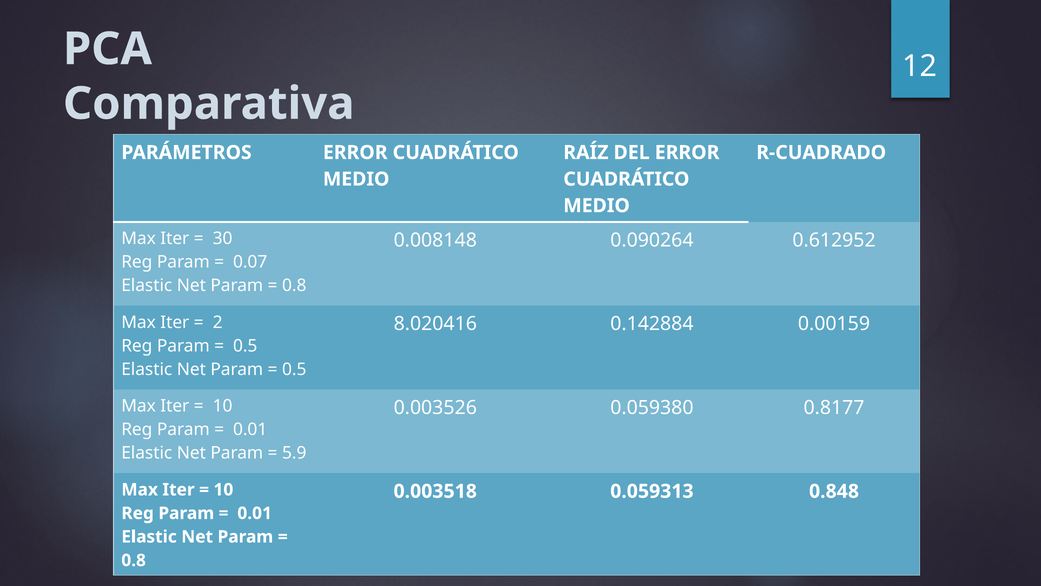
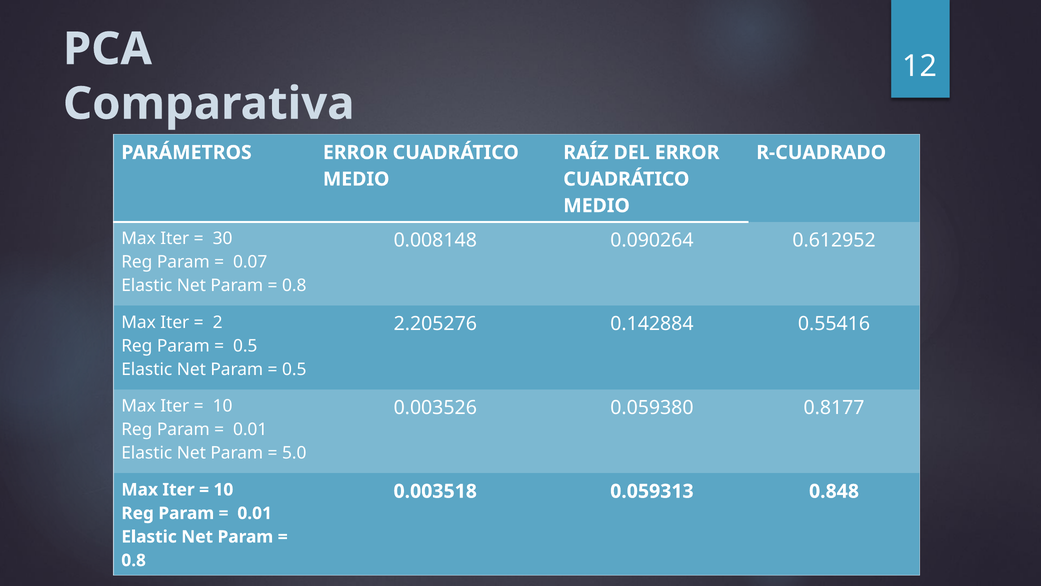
8.020416: 8.020416 -> 2.205276 (435, 324)
0.00159: 0.00159 -> 0.55416 (834, 324)
5.9: 5.9 -> 5.0 (294, 453)
